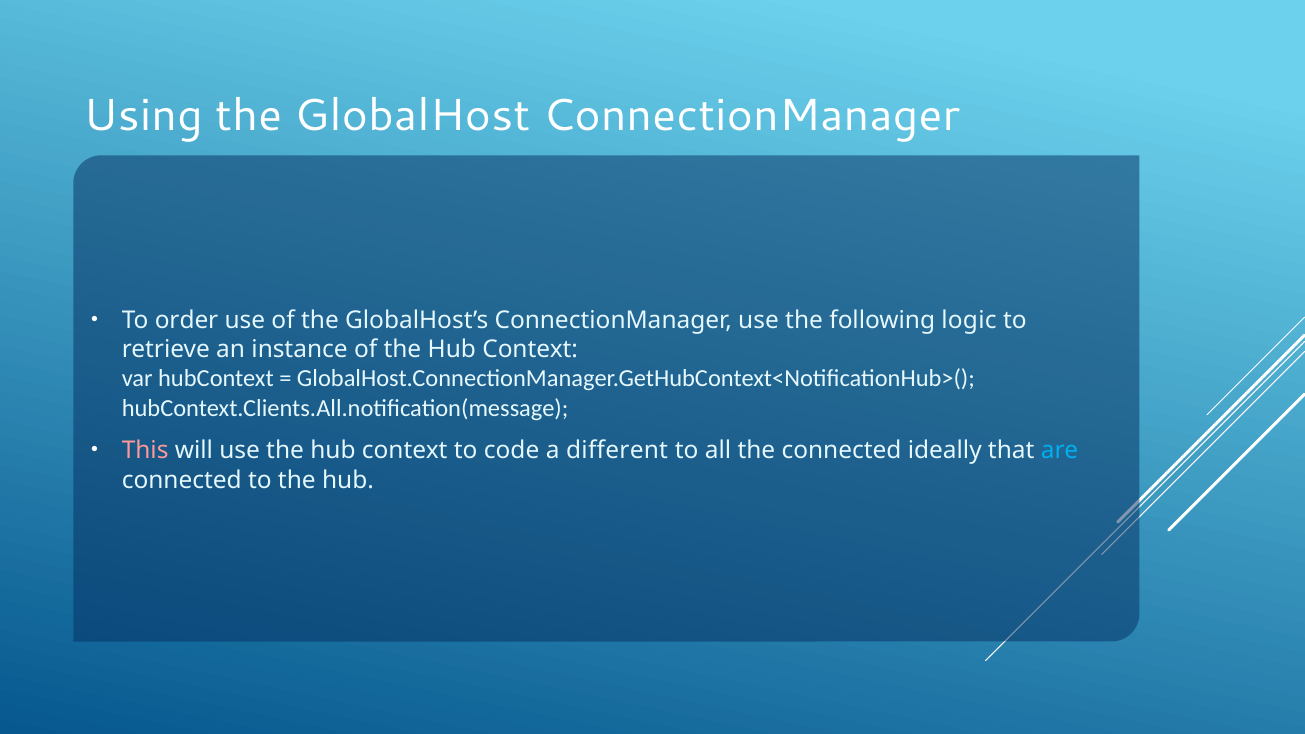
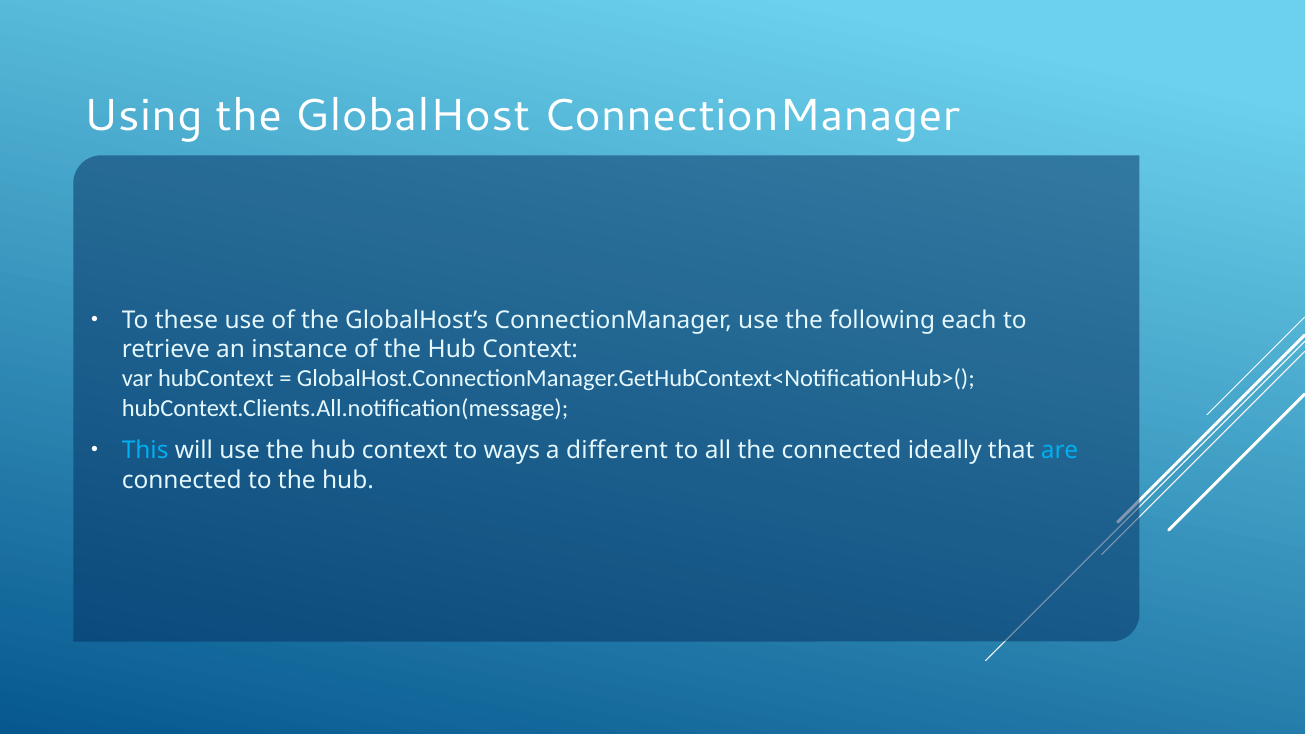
order: order -> these (186, 320)
logic: logic -> each (969, 320)
This colour: pink -> light blue (145, 451)
code: code -> ways (512, 451)
